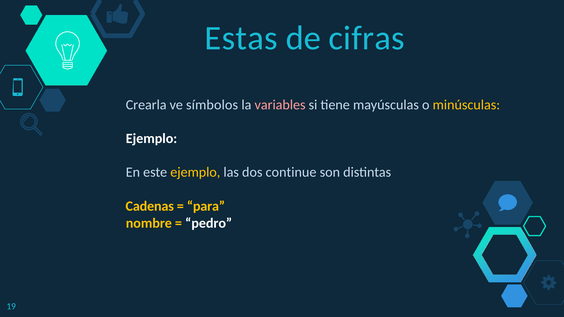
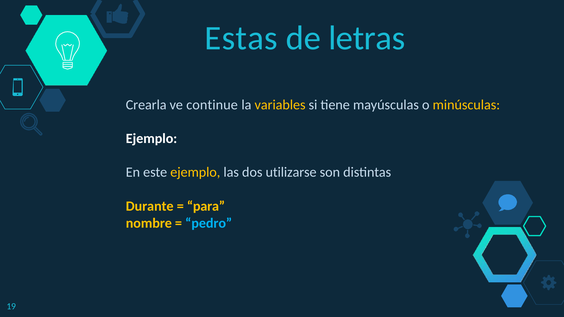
cifras: cifras -> letras (367, 38)
símbolos: símbolos -> continue (212, 105)
variables colour: pink -> yellow (280, 105)
continue: continue -> utilizarse (291, 172)
Cadenas: Cadenas -> Durante (150, 206)
pedro colour: white -> light blue (209, 223)
